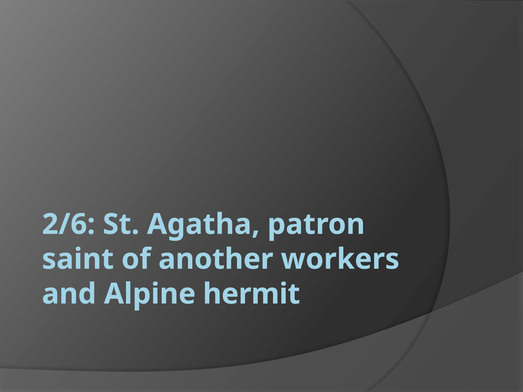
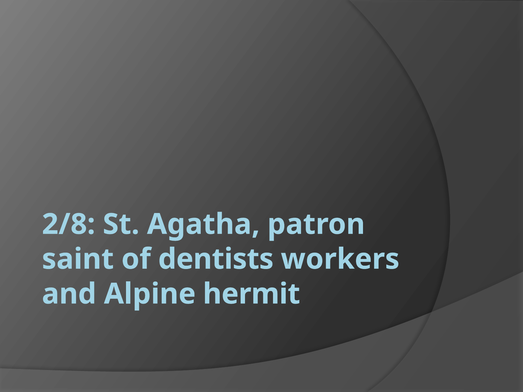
2/6: 2/6 -> 2/8 (69, 224)
another: another -> dentists (216, 259)
